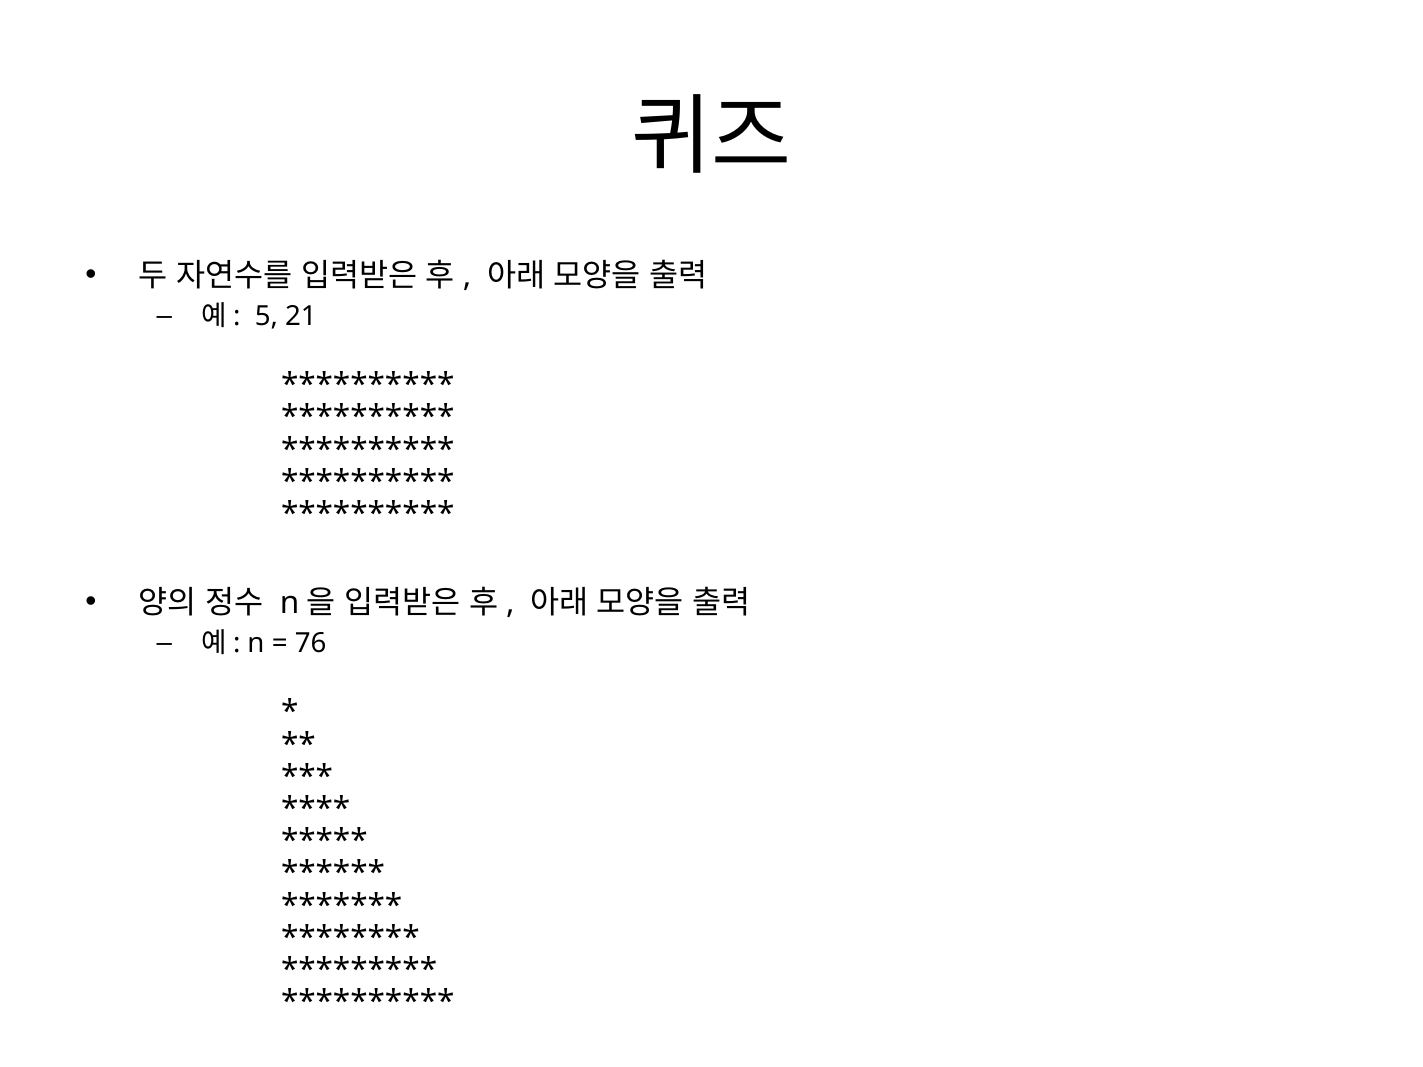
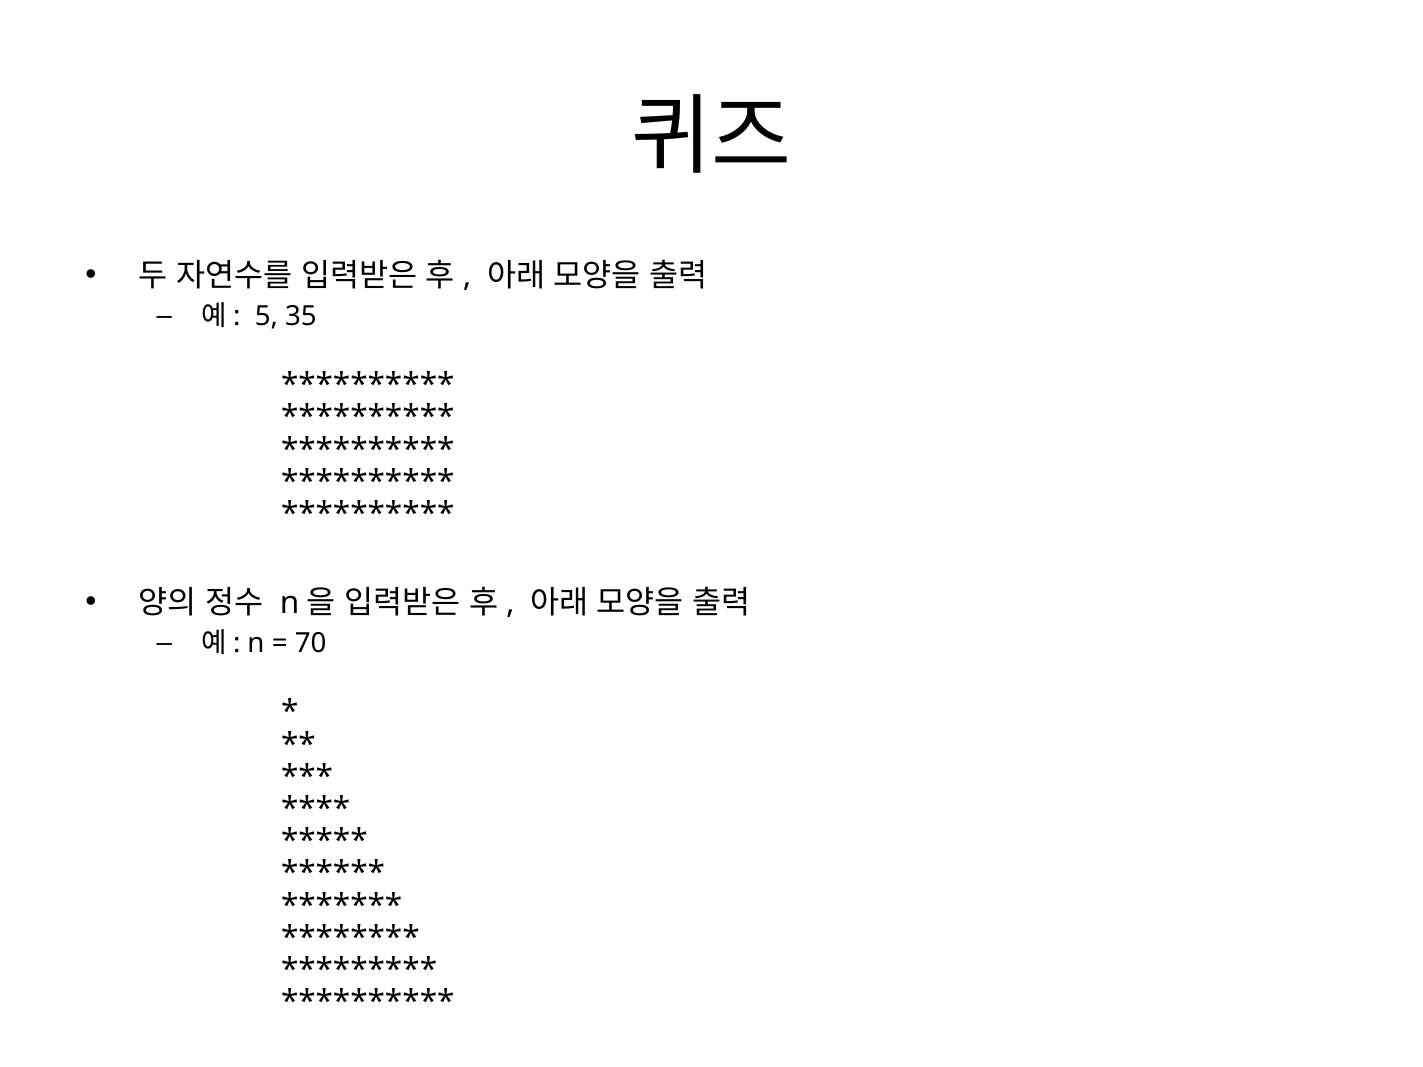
21: 21 -> 35 (301, 317)
76: 76 -> 70 (311, 644)
